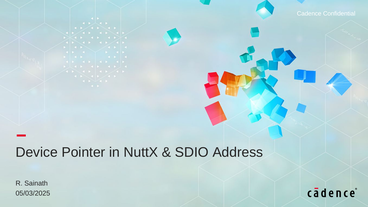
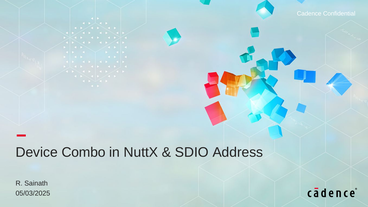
Pointer: Pointer -> Combo (84, 152)
